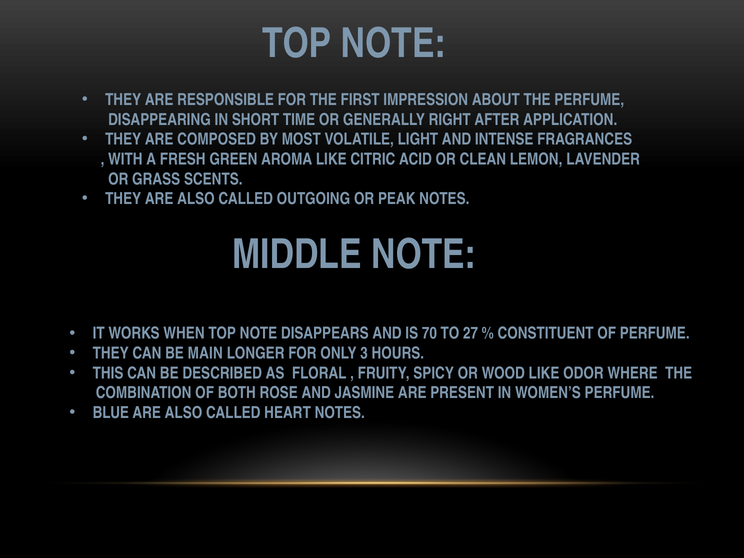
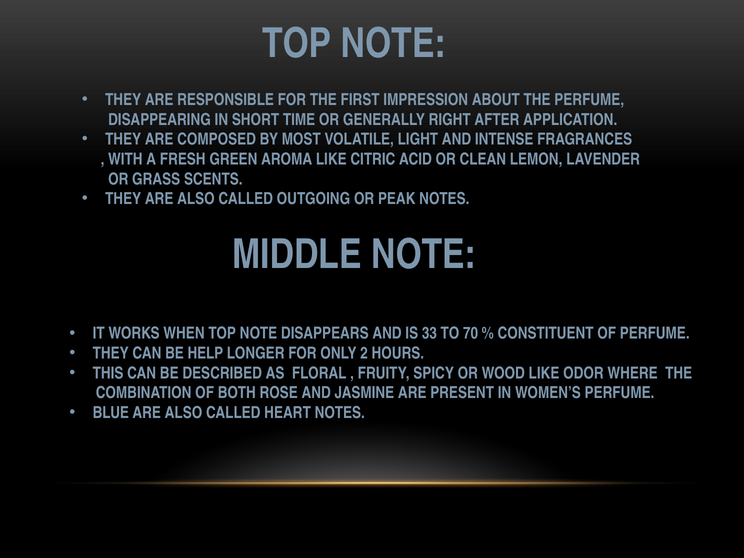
70: 70 -> 33 (429, 334)
27: 27 -> 70 (471, 334)
MAIN: MAIN -> HELP (205, 353)
3: 3 -> 2 (364, 353)
